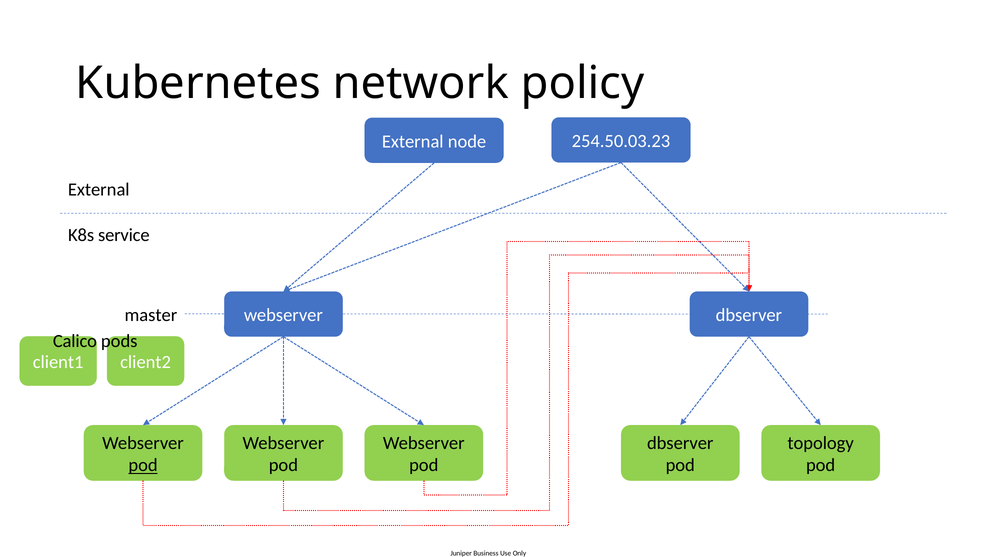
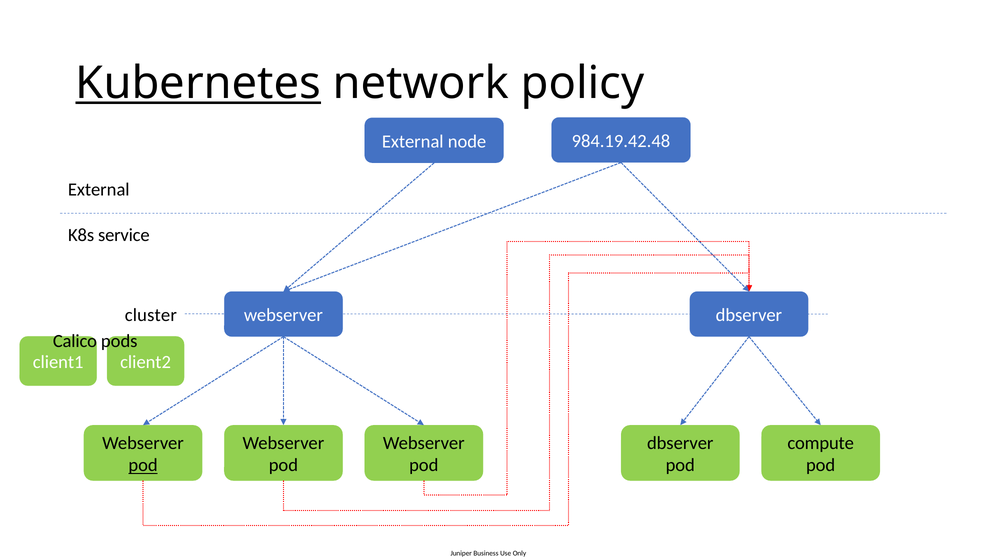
Kubernetes underline: none -> present (198, 83)
254.50.03.23: 254.50.03.23 -> 984.19.42.48 (621, 141)
master: master -> cluster (151, 315)
topology: topology -> compute (821, 443)
